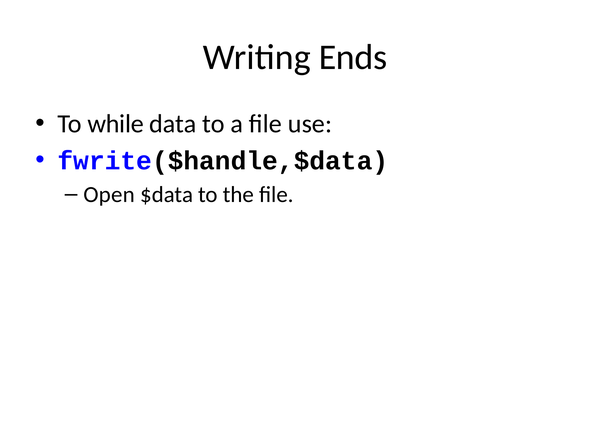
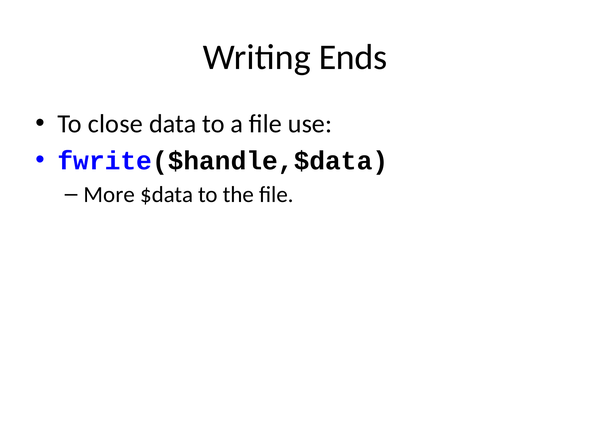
while: while -> close (115, 124)
Open: Open -> More (109, 194)
